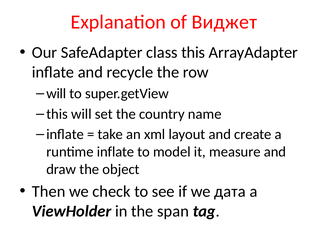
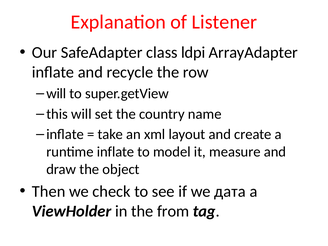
Виджет: Виджет -> Listener (224, 22)
class this: this -> ldpi (193, 53)
span: span -> from (173, 211)
